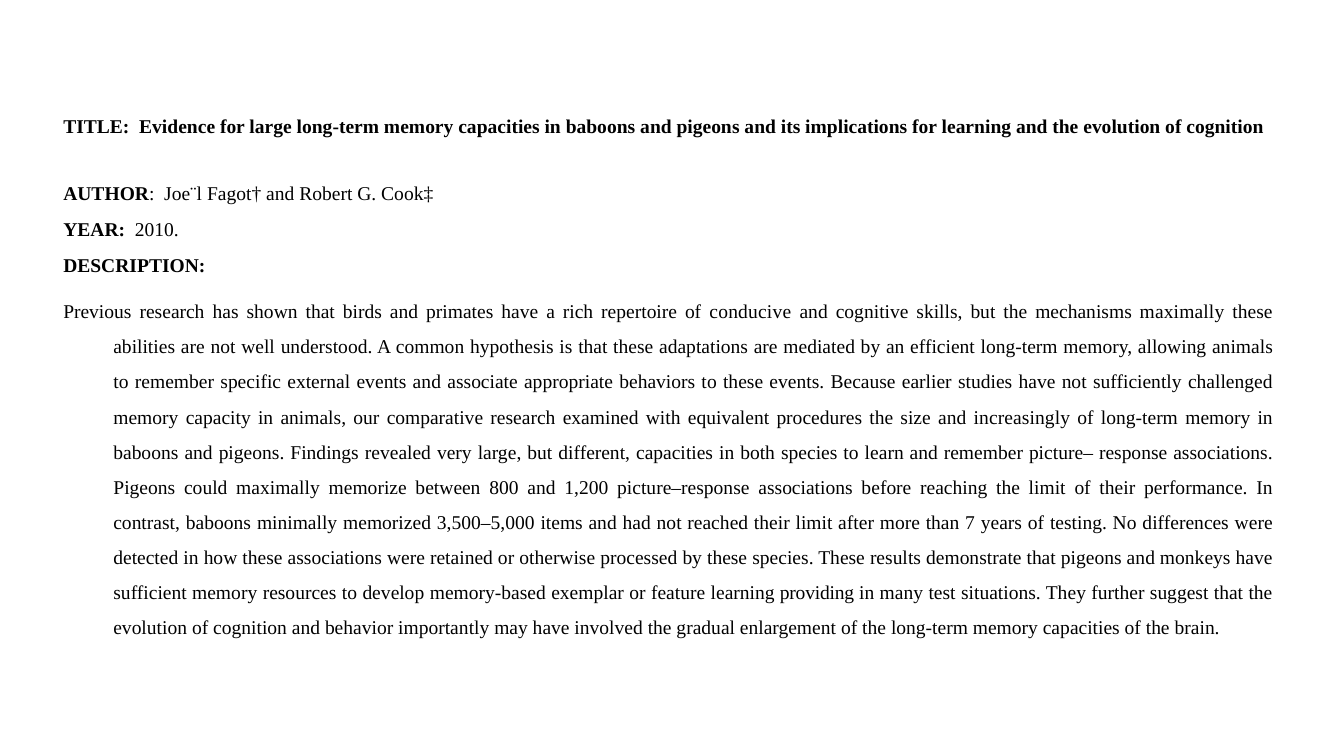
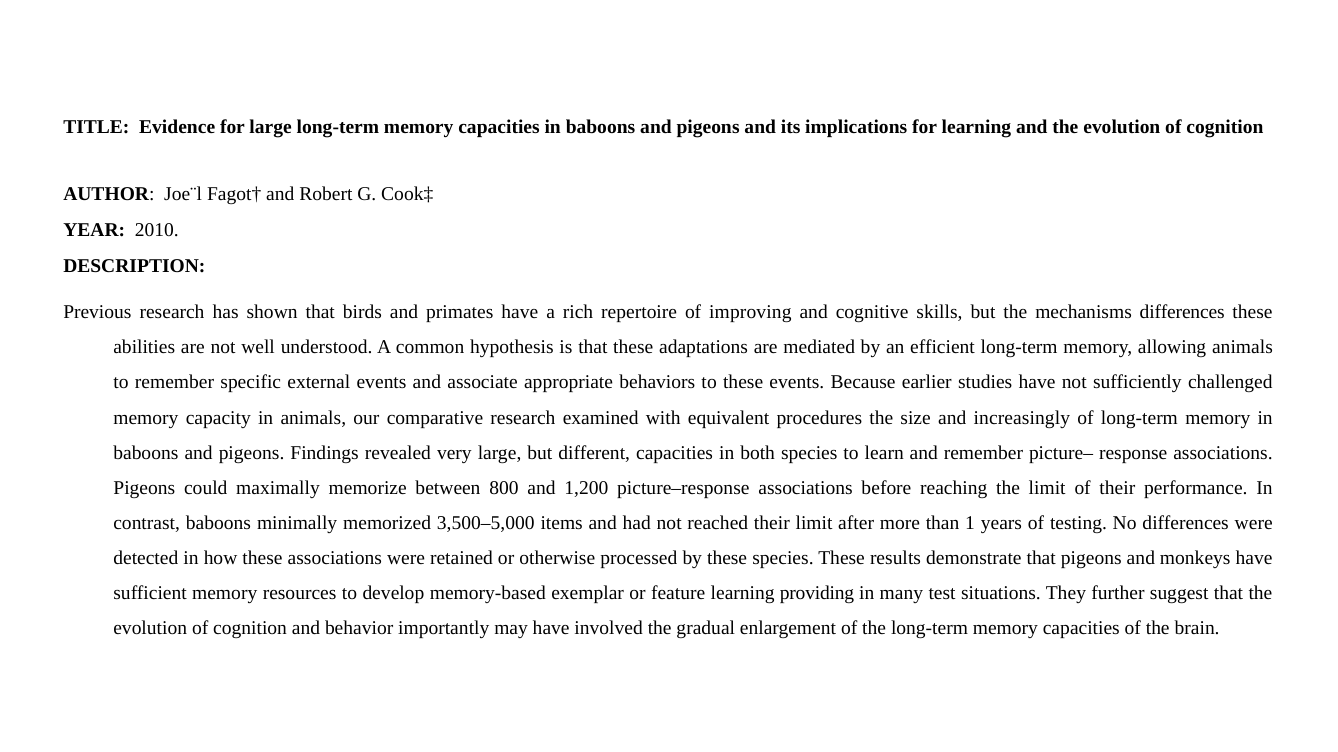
conducive: conducive -> improving (750, 313)
mechanisms maximally: maximally -> differences (1182, 313)
7: 7 -> 1 (970, 523)
